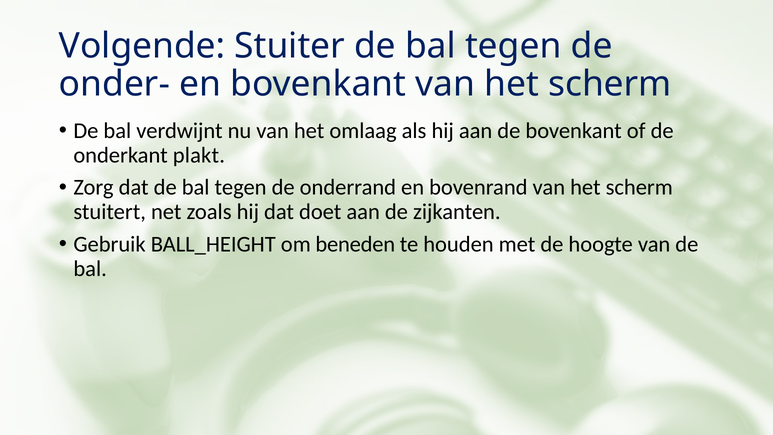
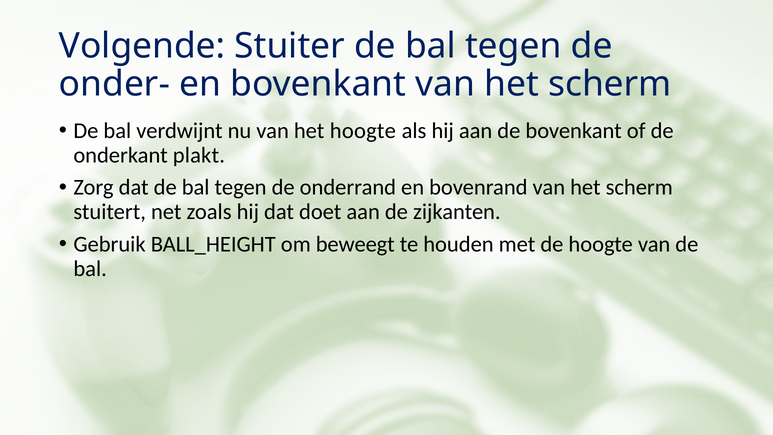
het omlaag: omlaag -> hoogte (363, 131)
beneden: beneden -> beweegt (355, 244)
